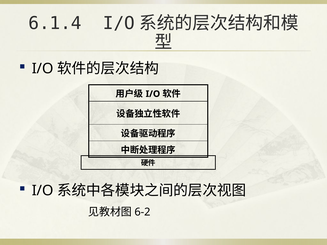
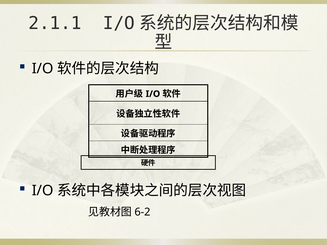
6.1.4: 6.1.4 -> 2.1.1 (55, 23)
